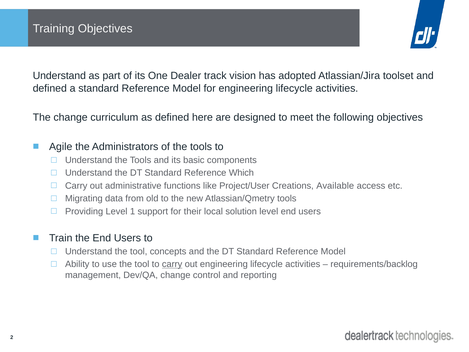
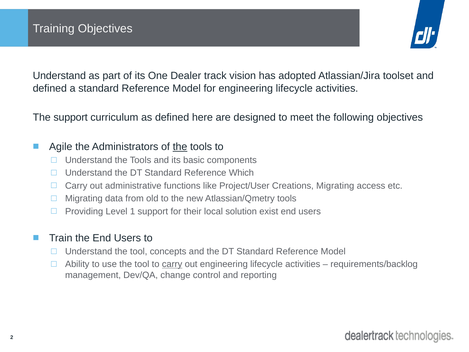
The change: change -> support (71, 117)
the underline: none -> present (180, 147)
Creations Available: Available -> Migrating (335, 186)
solution level: level -> exist (269, 211)
